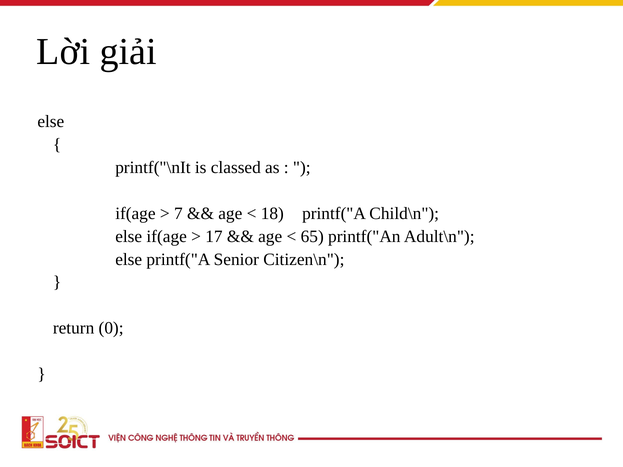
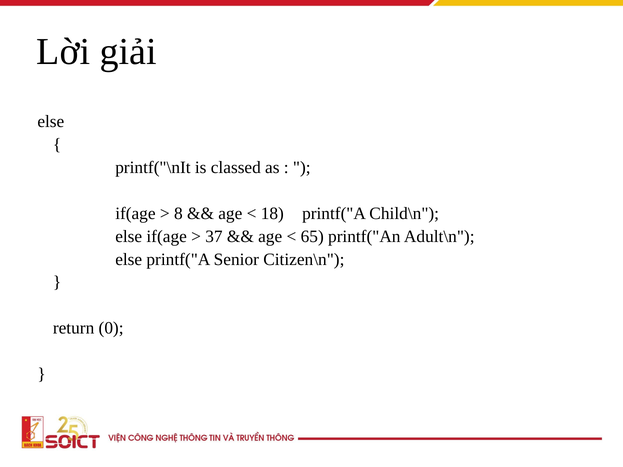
7: 7 -> 8 (178, 213)
17: 17 -> 37 (214, 236)
